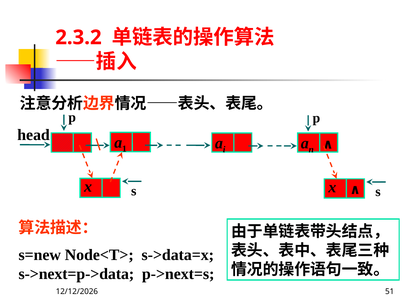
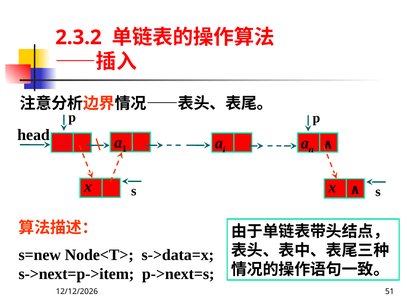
s->next=p->data: s->next=p->data -> s->next=p->item (76, 273)
